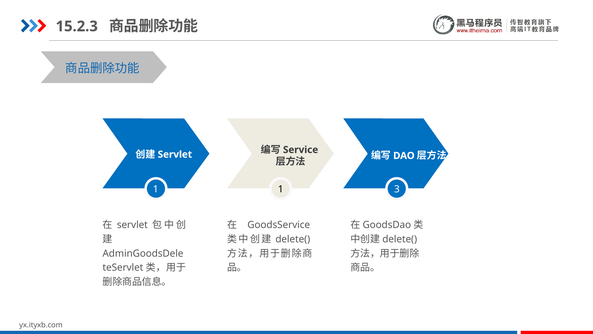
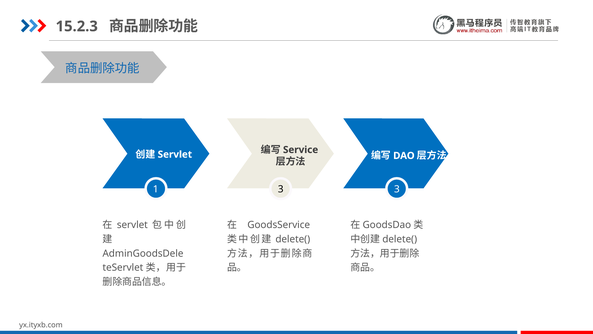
1 1: 1 -> 3 (281, 189)
